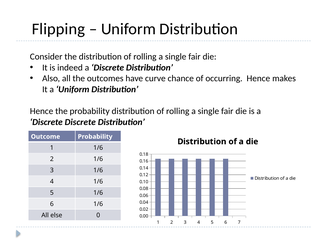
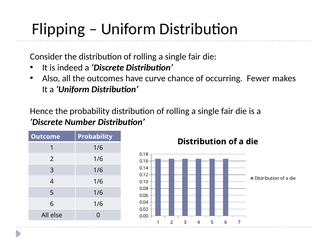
occurring Hence: Hence -> Fewer (258, 79)
Discrete Discrete: Discrete -> Number (80, 122)
